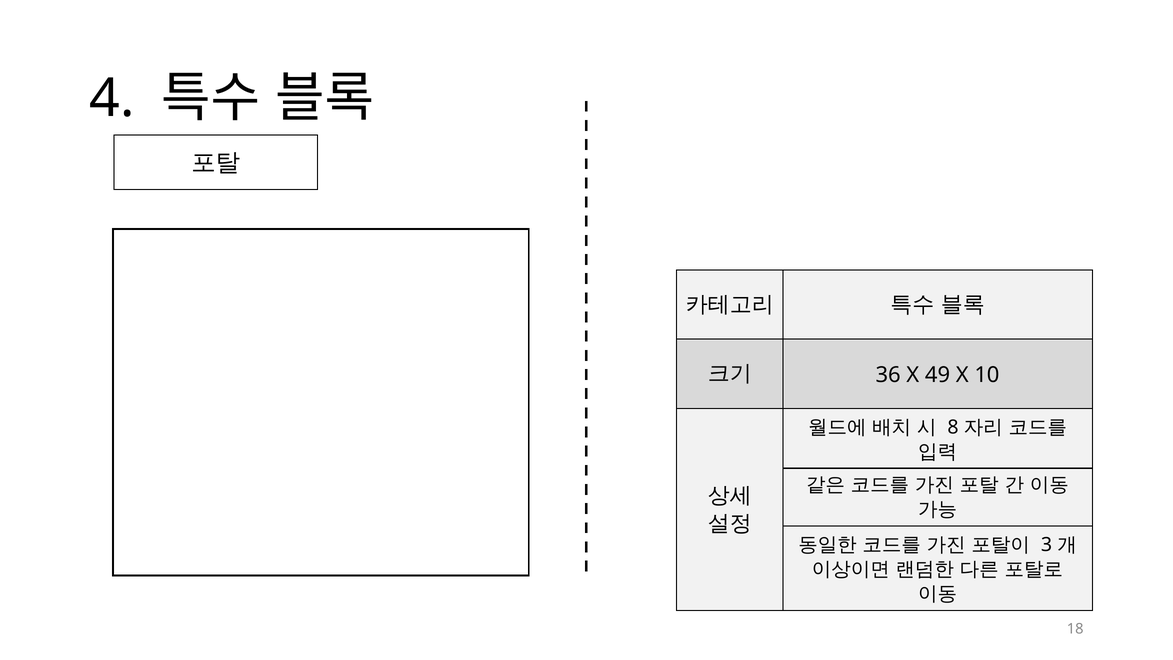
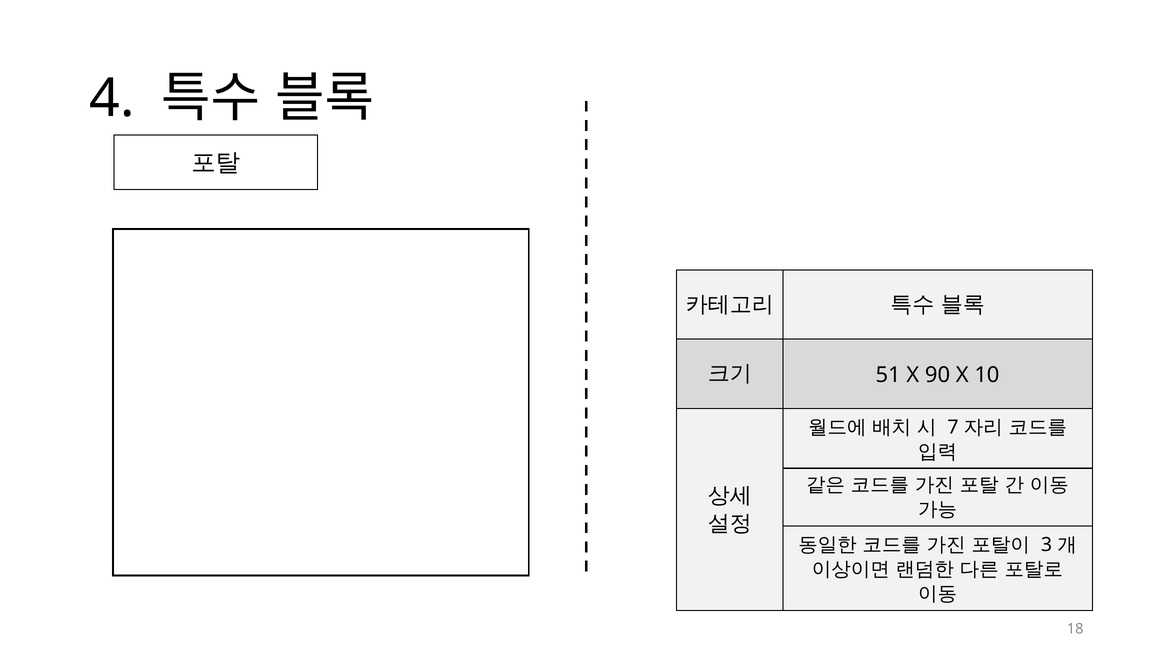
36: 36 -> 51 (888, 375)
49: 49 -> 90 (938, 375)
8: 8 -> 7 (953, 427)
